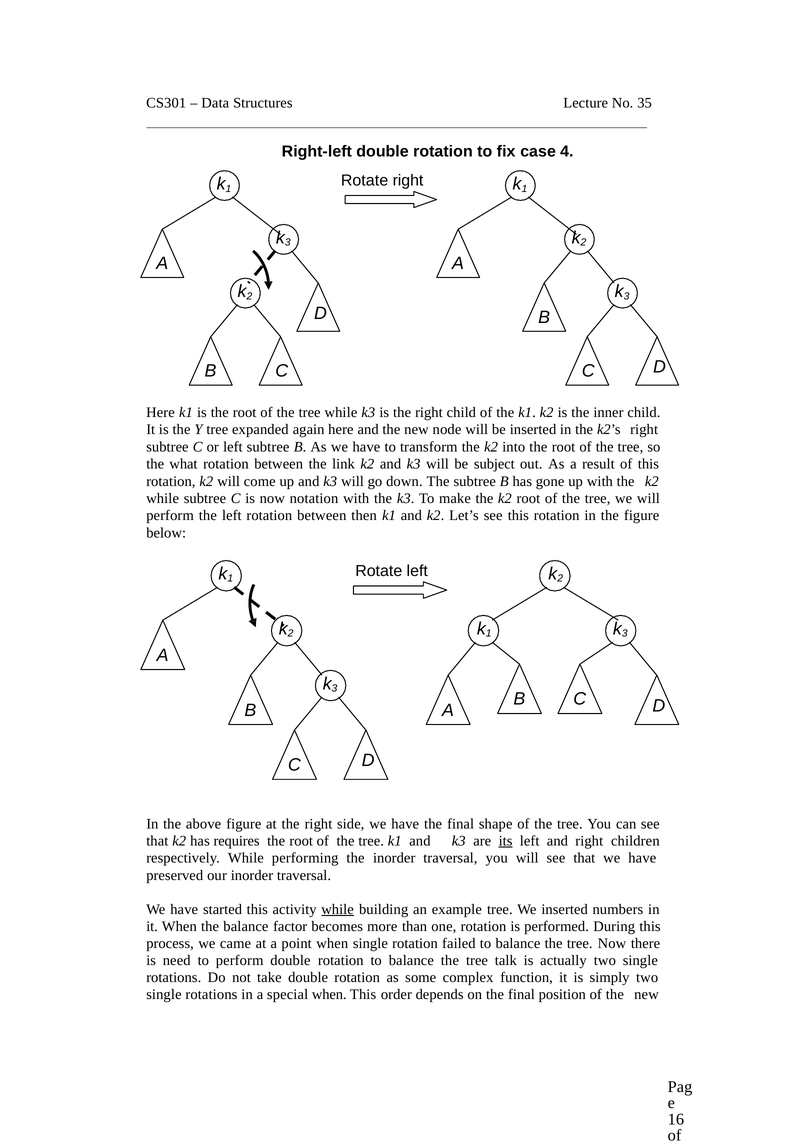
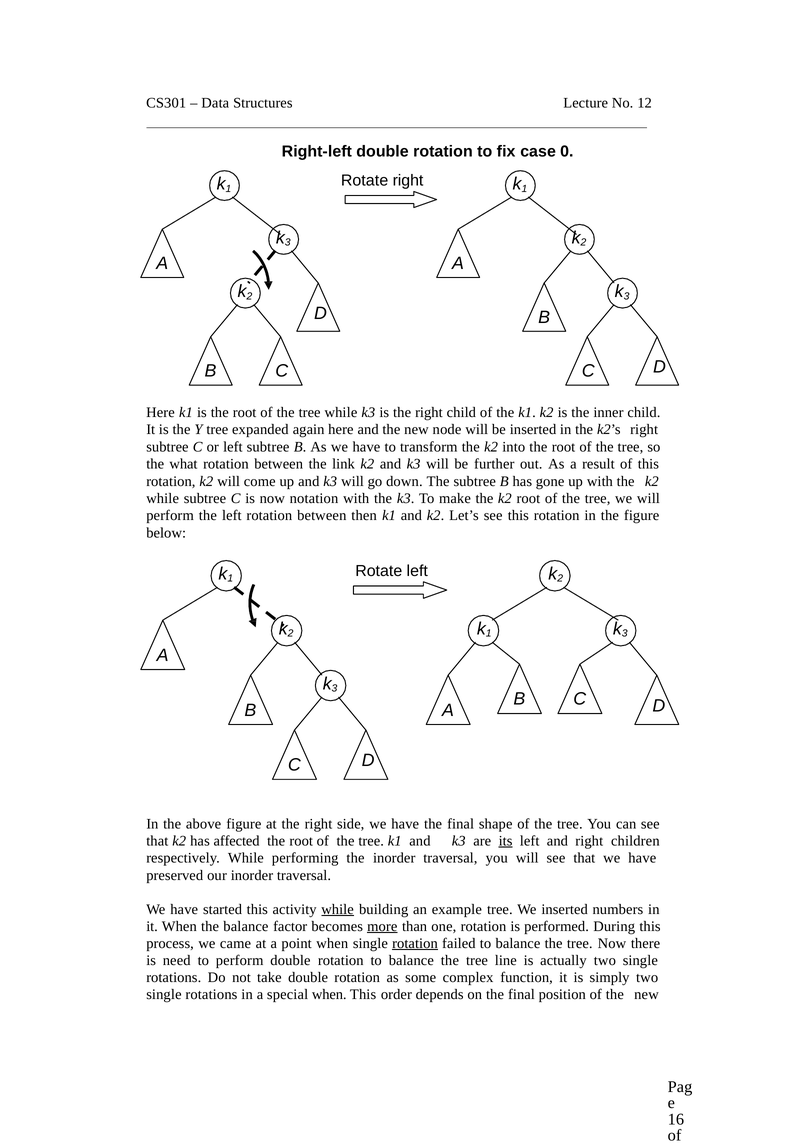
35: 35 -> 12 (645, 103)
4: 4 -> 0 (567, 152)
subject: subject -> further (494, 464)
requires: requires -> affected (237, 841)
more underline: none -> present (382, 927)
rotation underline: none -> present (415, 944)
talk: talk -> line (506, 961)
